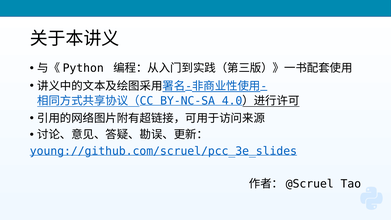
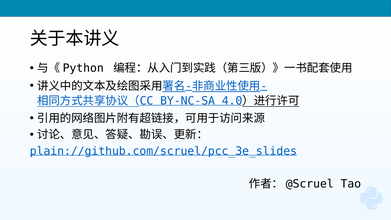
young://github.com/scruel/pcc_3e_slides: young://github.com/scruel/pcc_3e_slides -> plain://github.com/scruel/pcc_3e_slides (163, 151)
